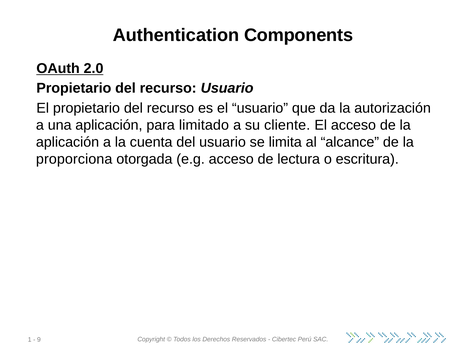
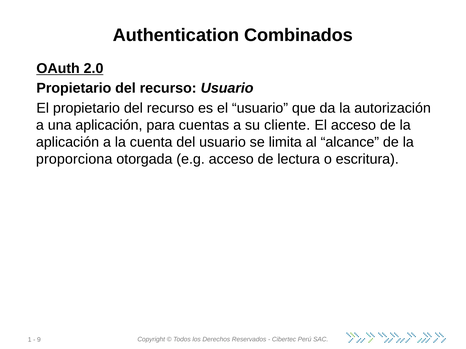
Components: Components -> Combinados (299, 35)
limitado: limitado -> cuentas (204, 125)
